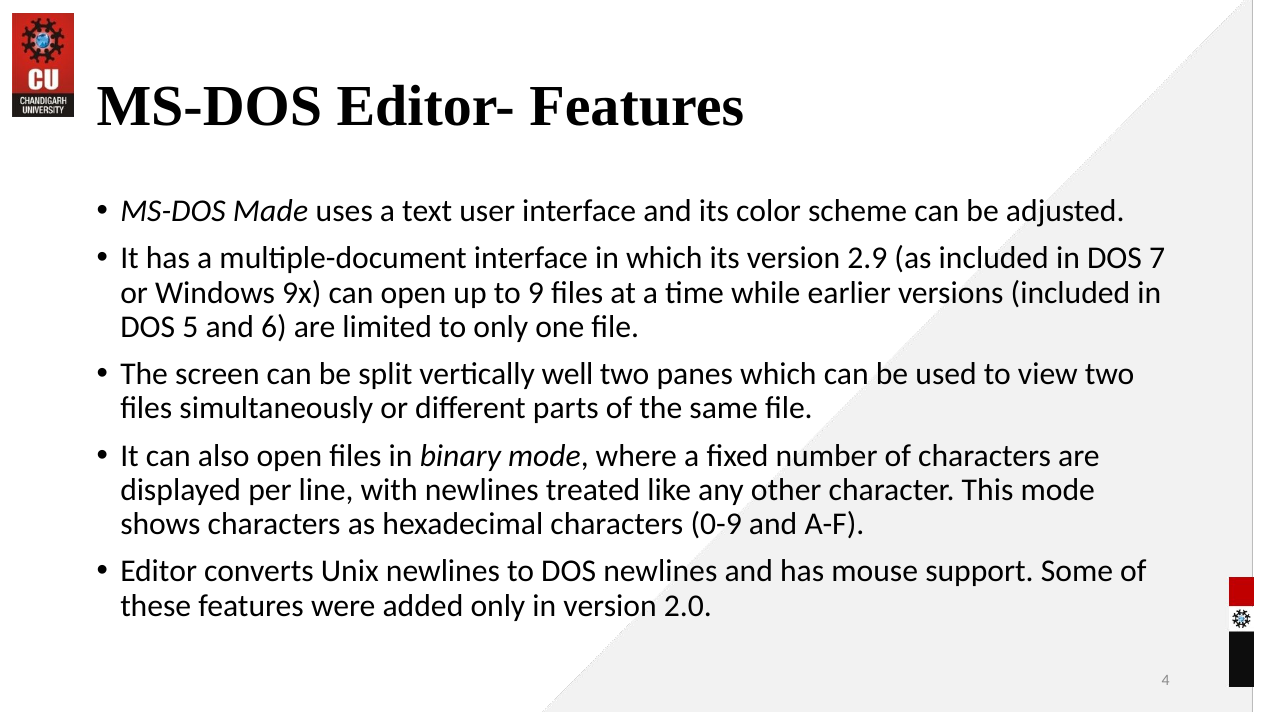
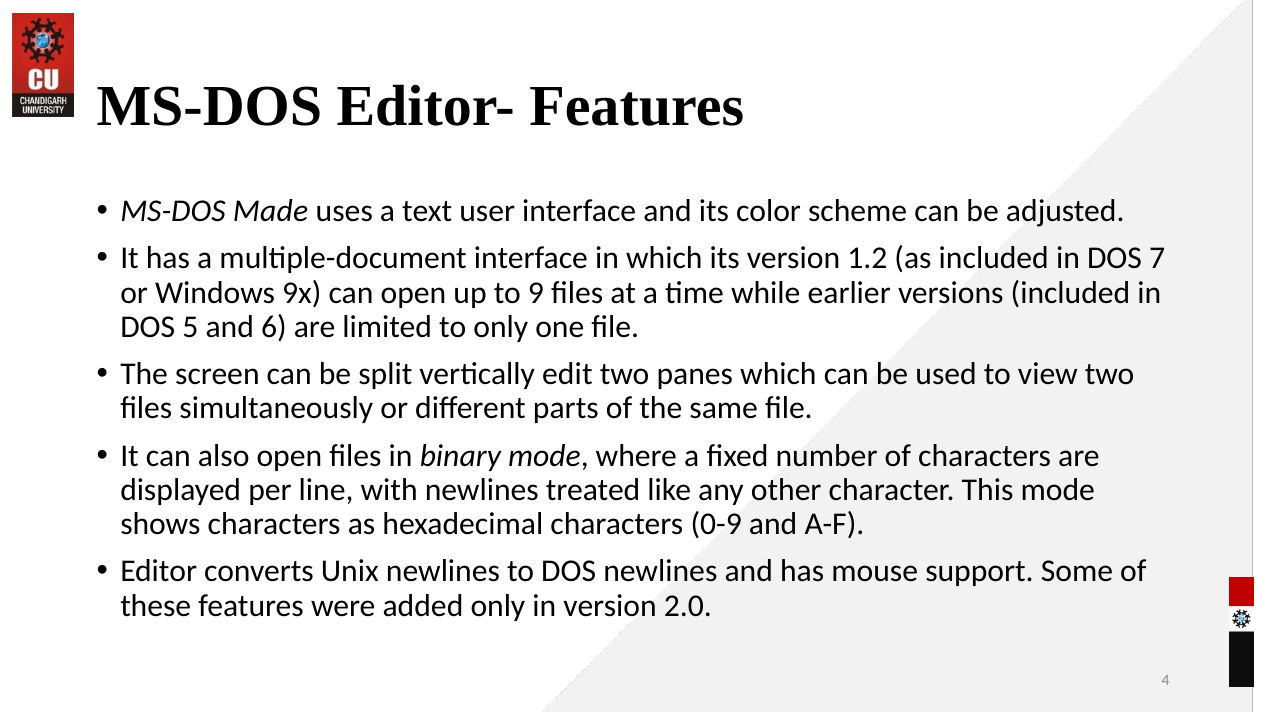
2.9: 2.9 -> 1.2 (867, 259)
well: well -> edit (567, 374)
